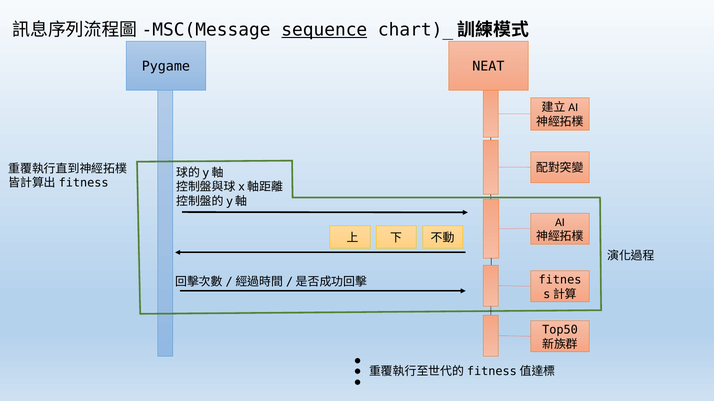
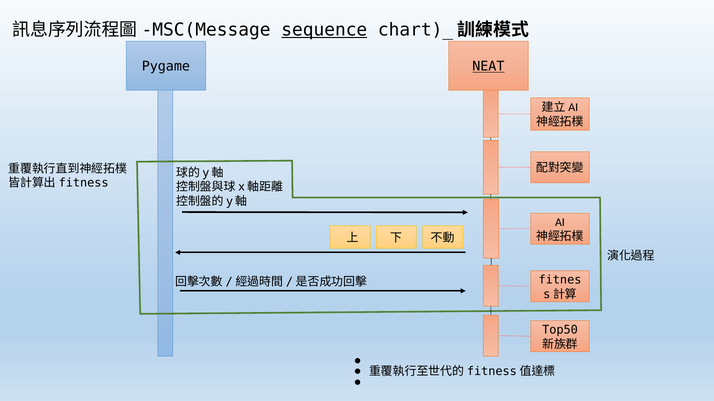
NEAT underline: none -> present (488, 67)
